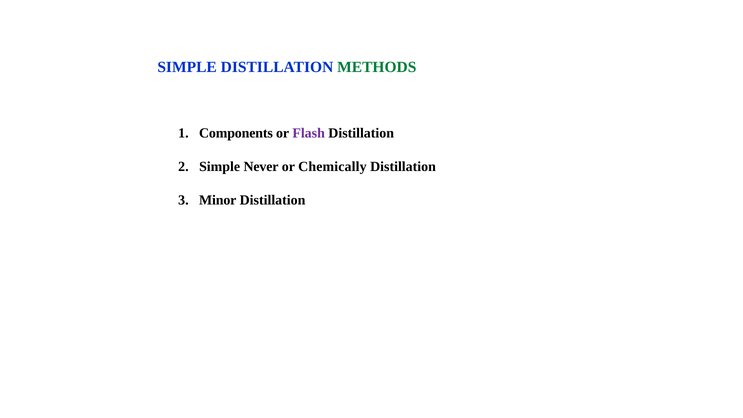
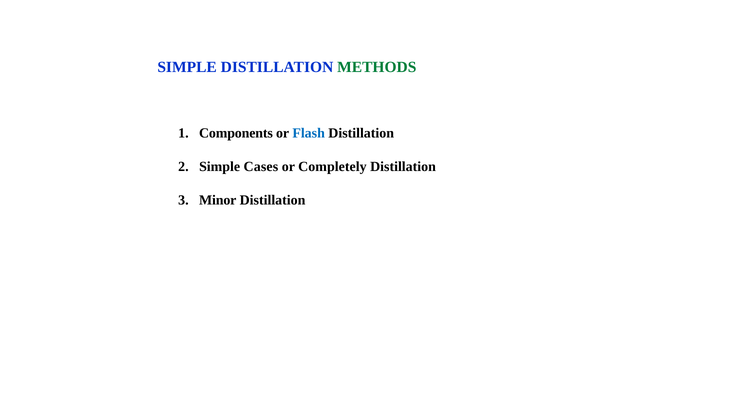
Flash colour: purple -> blue (309, 133)
Never: Never -> Cases (261, 167)
Chemically: Chemically -> Completely (332, 167)
